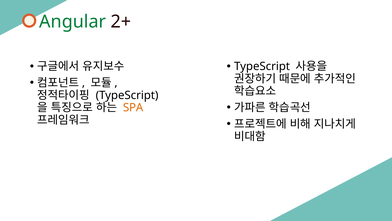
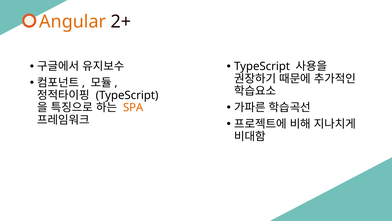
Angular colour: green -> orange (73, 22)
